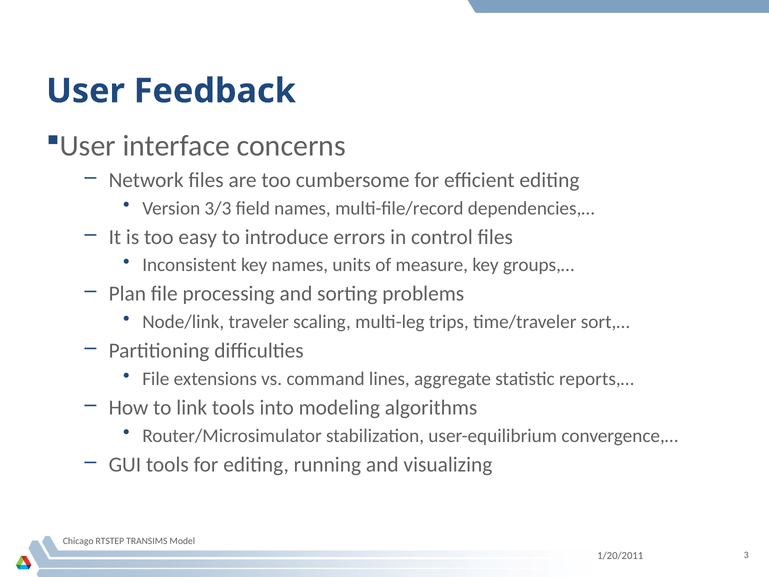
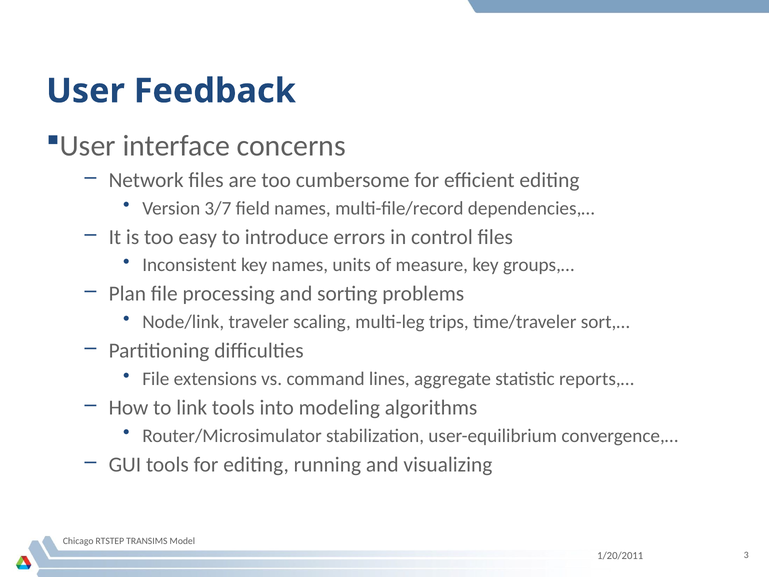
3/3: 3/3 -> 3/7 (218, 208)
